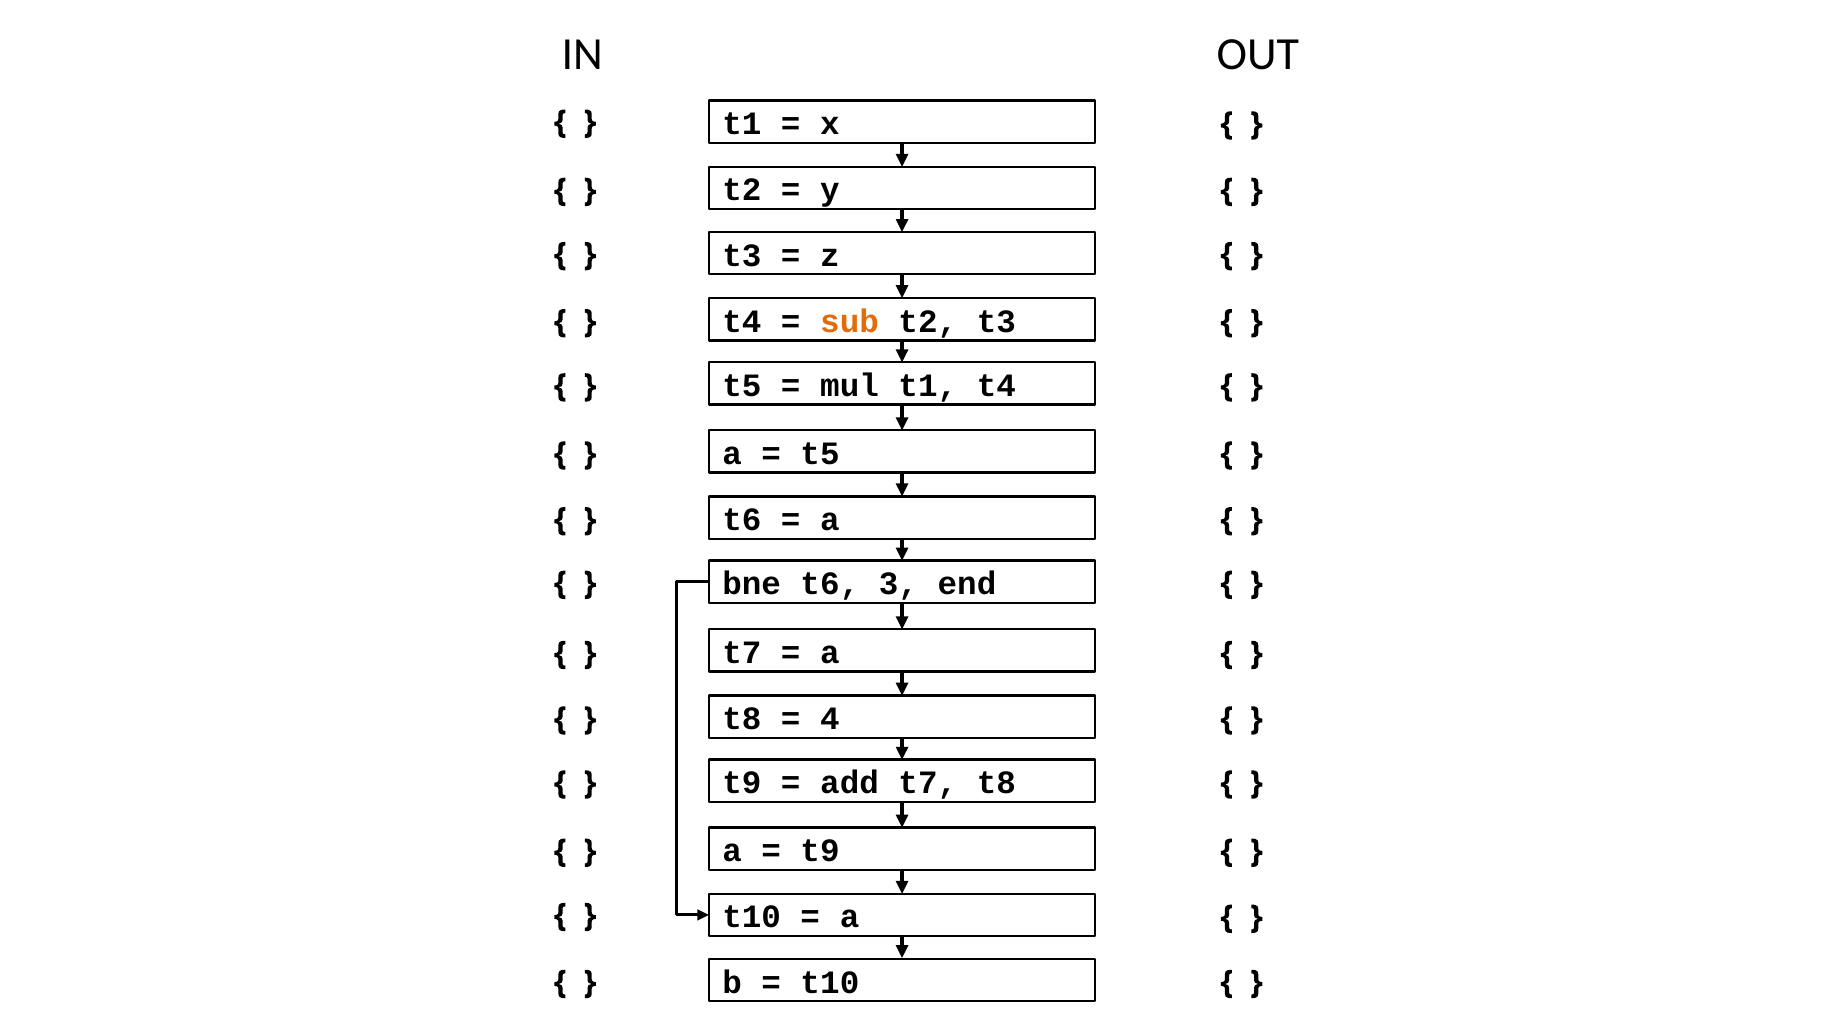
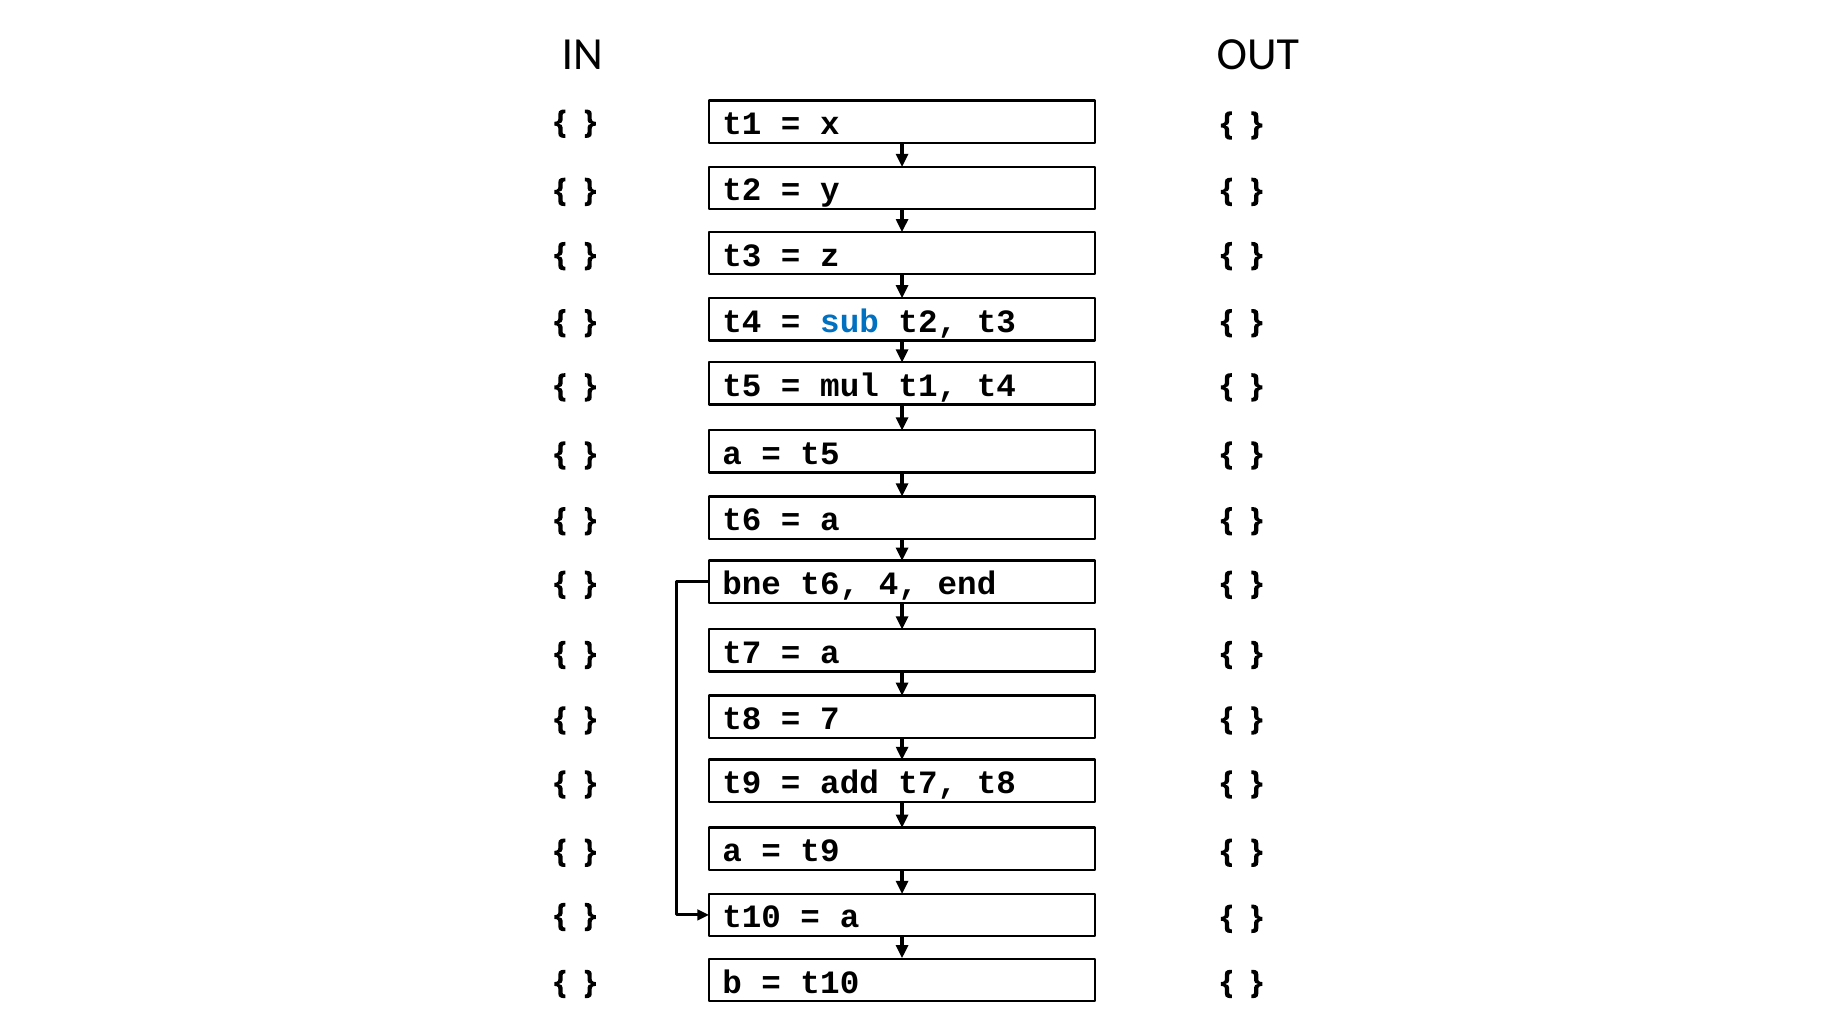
sub colour: orange -> blue (850, 322)
3: 3 -> 4 (898, 584)
4: 4 -> 7 (830, 719)
